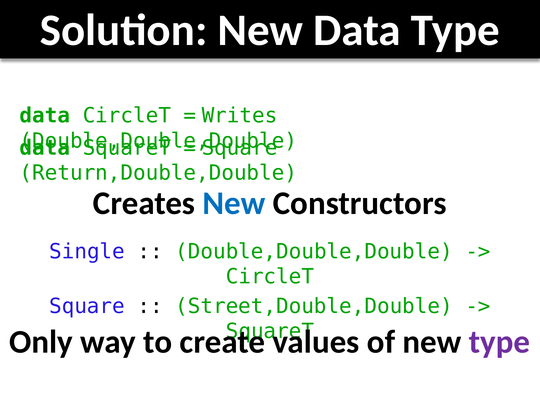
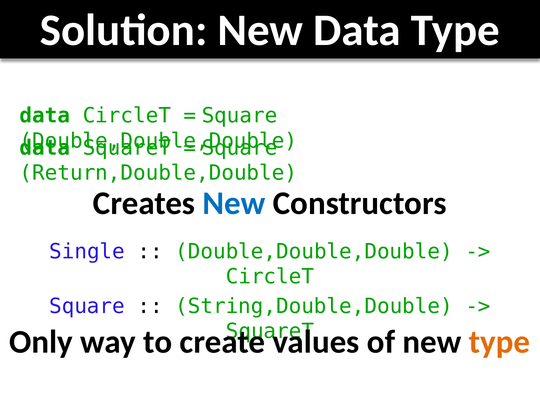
Writes: Writes -> Square (240, 116)
Street,Double,Double: Street,Double,Double -> String,Double,Double (314, 306)
type colour: purple -> orange (499, 342)
